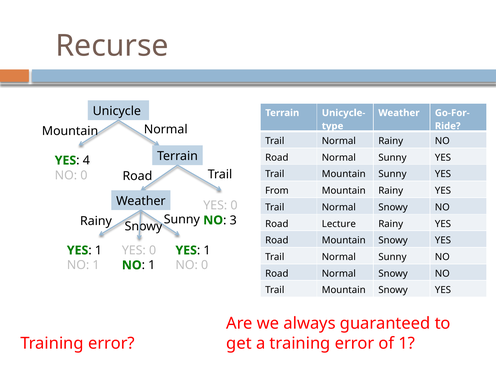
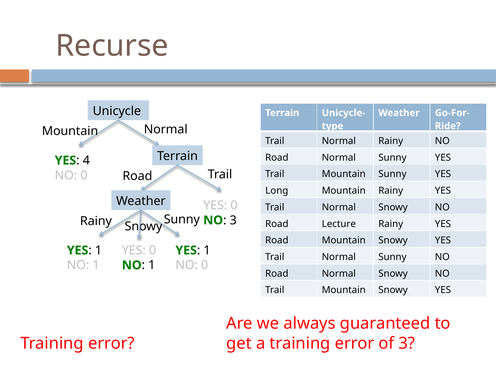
From: From -> Long (277, 191)
of 1: 1 -> 3 (407, 343)
